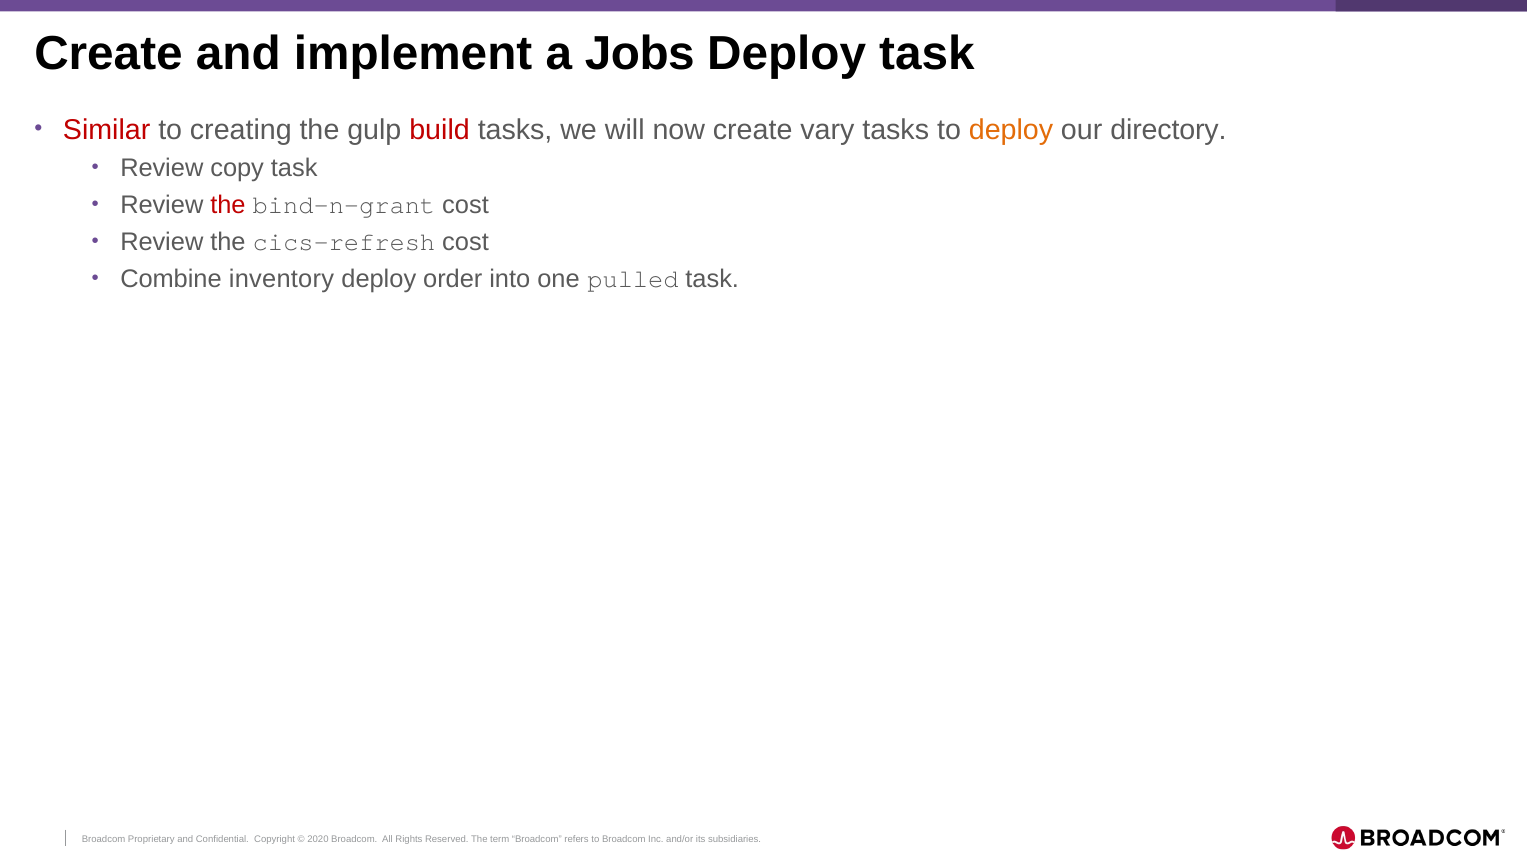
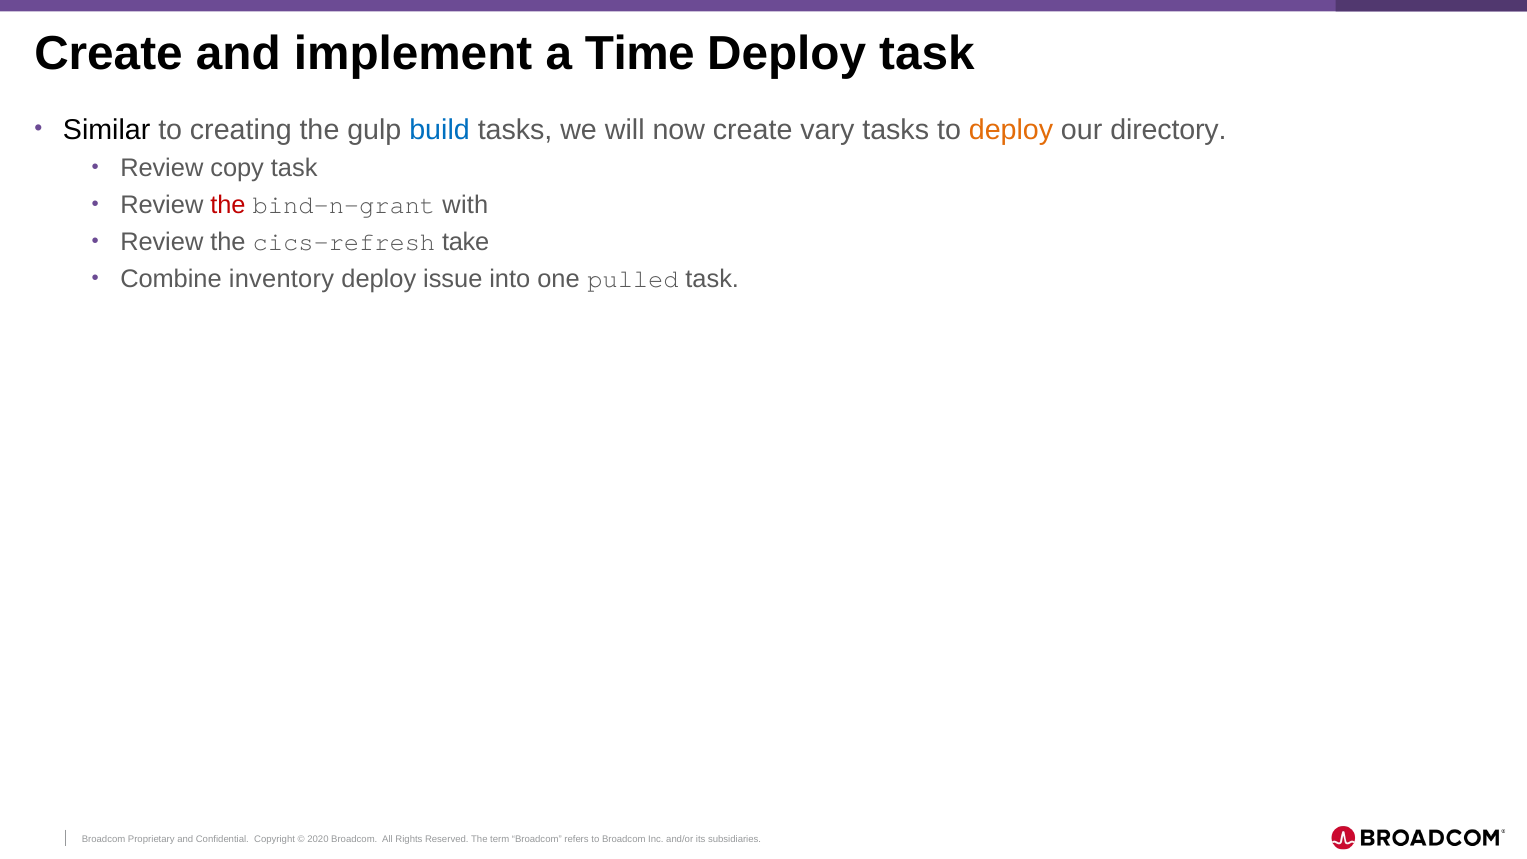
Jobs: Jobs -> Time (640, 54)
Similar colour: red -> black (107, 130)
build colour: red -> blue (440, 130)
bind-n-grant cost: cost -> with (465, 205)
cics-refresh cost: cost -> take (466, 242)
order: order -> issue (453, 279)
